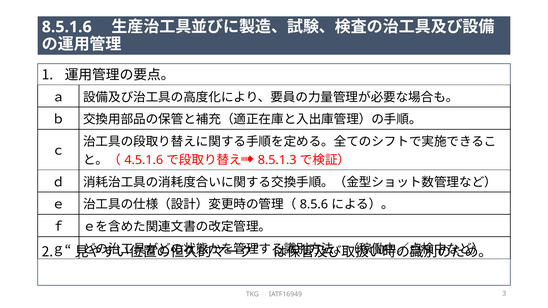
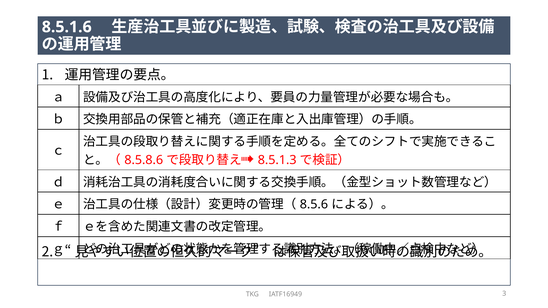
4.5.1.6: 4.5.1.6 -> 8.5.8.6 (144, 160)
